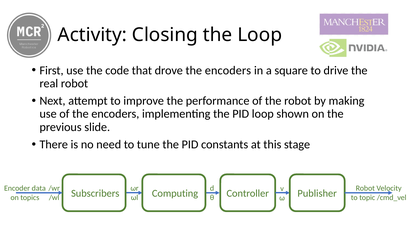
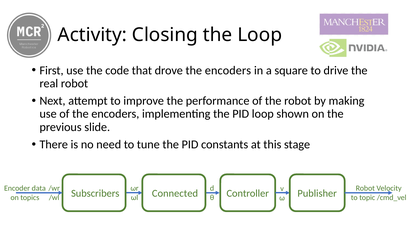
Computing: Computing -> Connected (175, 194)
